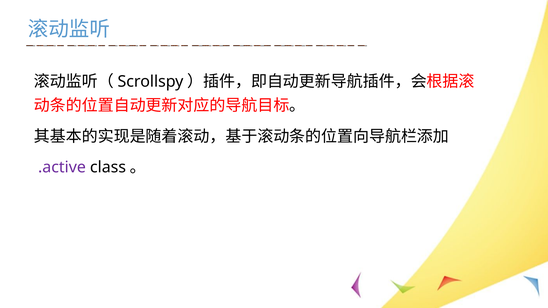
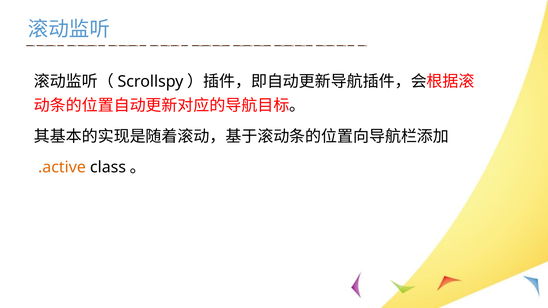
.active colour: purple -> orange (62, 167)
